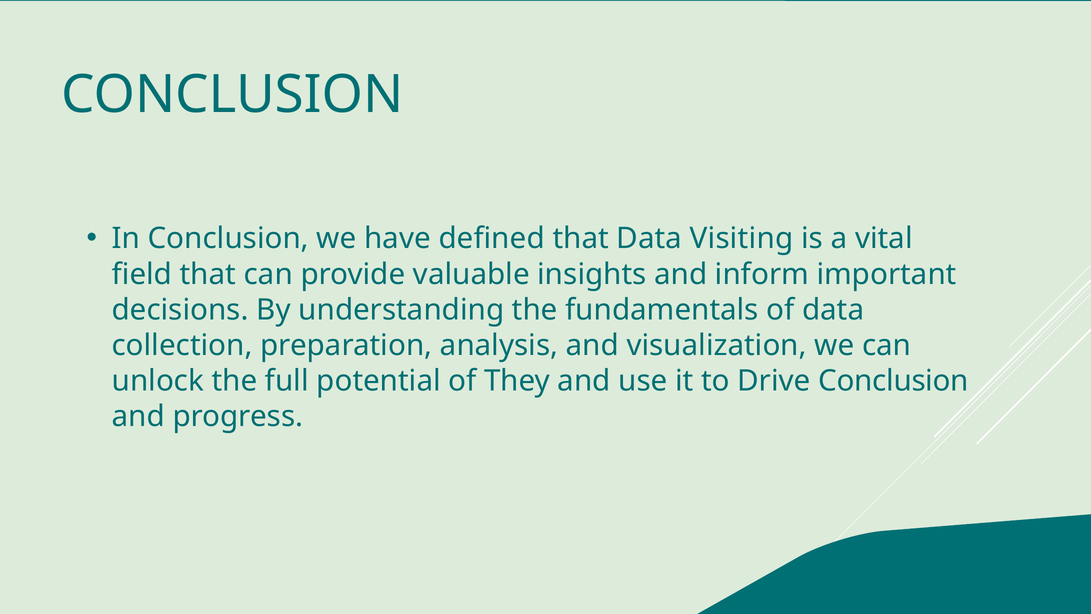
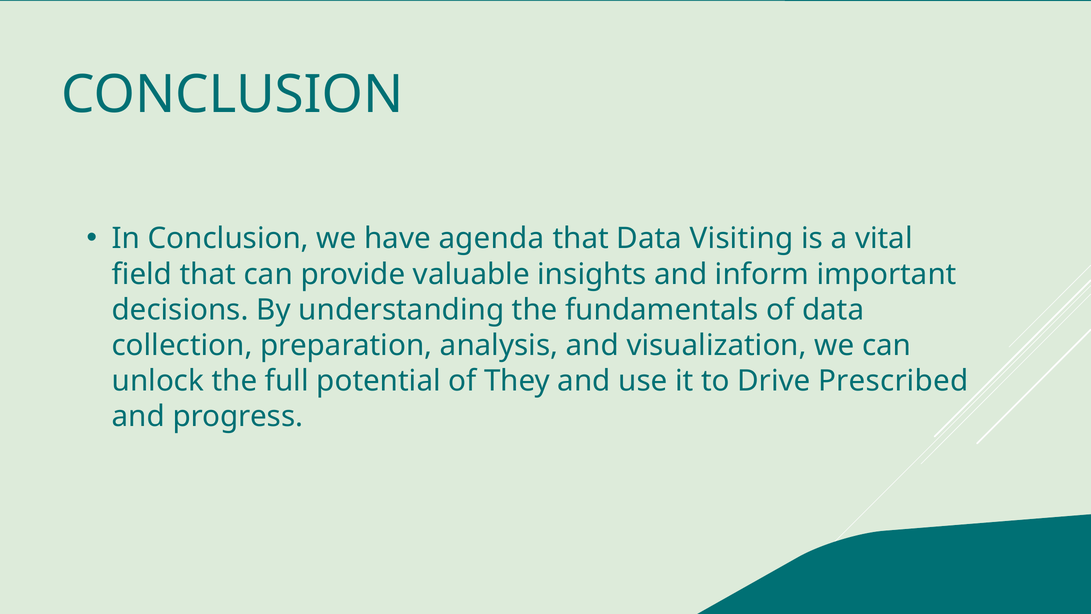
defined: defined -> agenda (492, 239)
Drive Conclusion: Conclusion -> Prescribed (893, 381)
